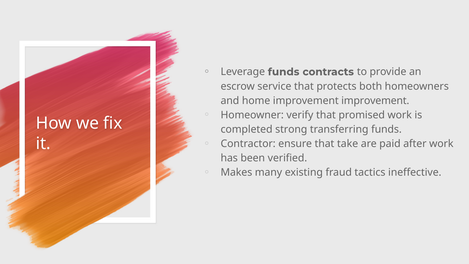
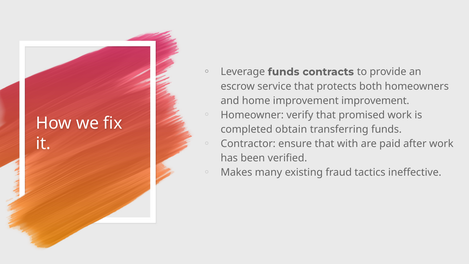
strong: strong -> obtain (291, 129)
take: take -> with (348, 144)
